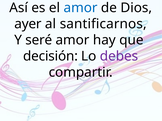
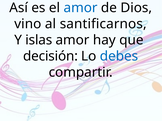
ayer: ayer -> vino (28, 24)
seré: seré -> islas (39, 40)
debes colour: purple -> blue (119, 56)
